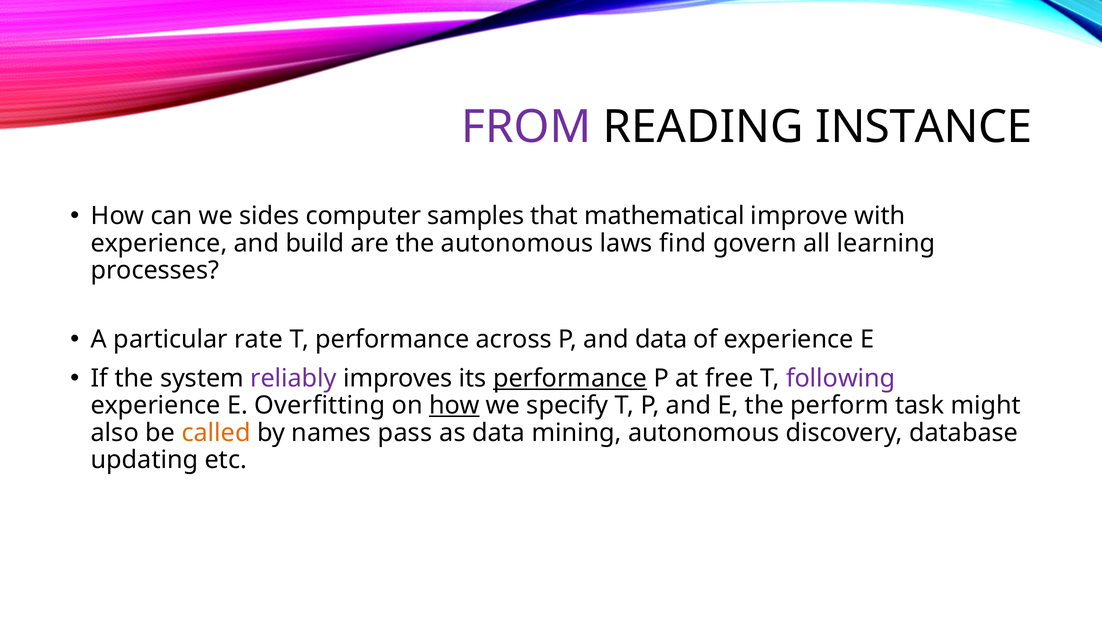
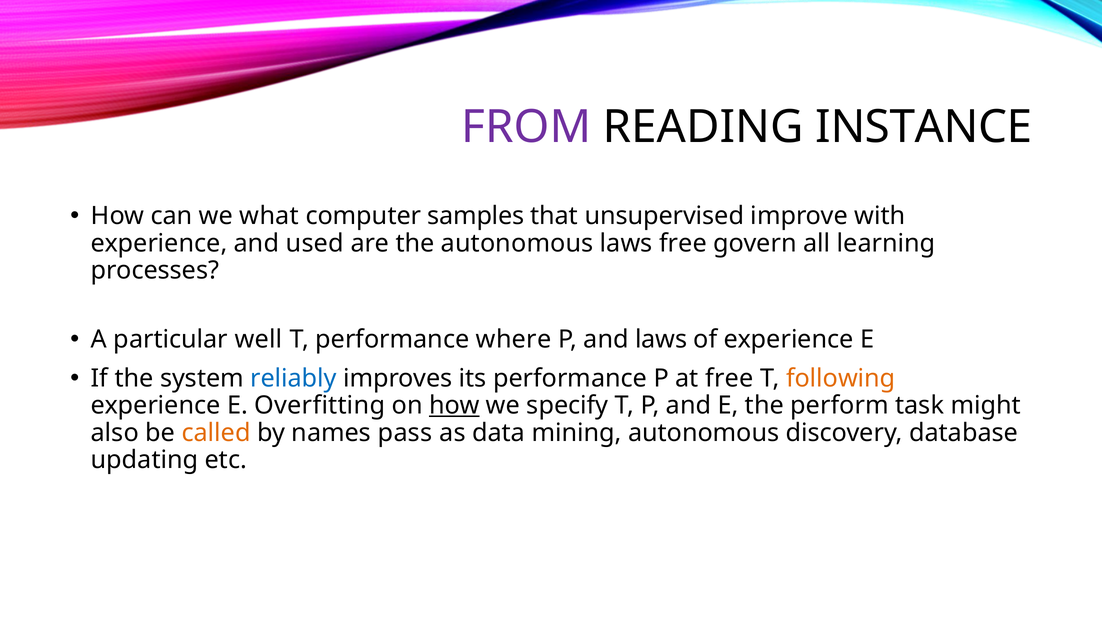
sides: sides -> what (269, 216)
mathematical: mathematical -> unsupervised (664, 216)
build: build -> used (315, 243)
laws find: find -> free (683, 243)
rate: rate -> well (259, 339)
across: across -> where (514, 339)
and data: data -> laws (661, 339)
reliably colour: purple -> blue (294, 378)
performance underline: present -> none (570, 378)
following colour: purple -> orange (841, 378)
